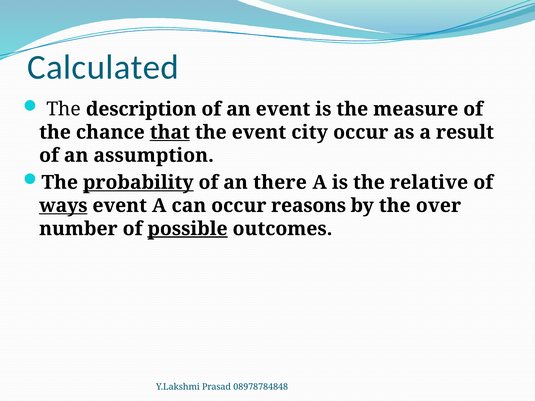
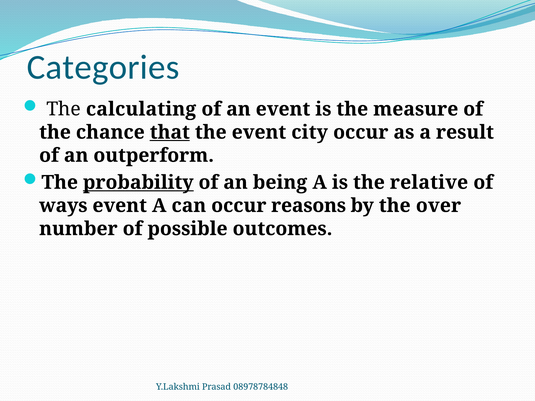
Calculated: Calculated -> Categories (103, 67)
description: description -> calculating (141, 109)
assumption: assumption -> outperform (154, 156)
there: there -> being (280, 183)
ways underline: present -> none (63, 206)
possible underline: present -> none (188, 229)
